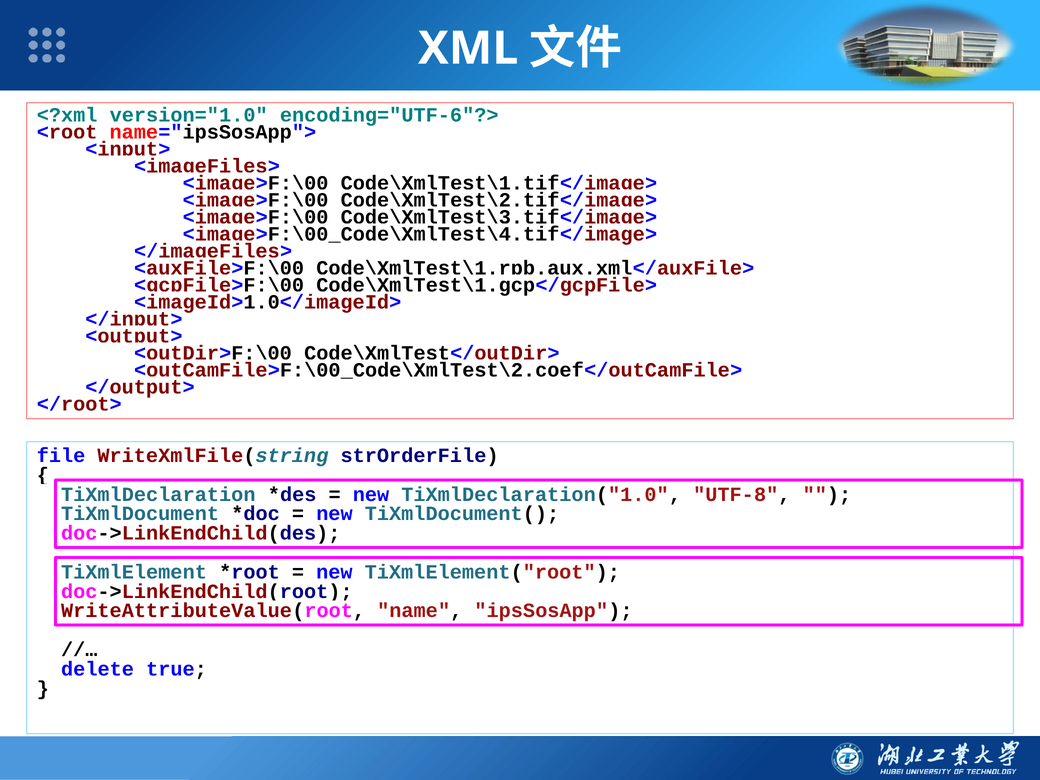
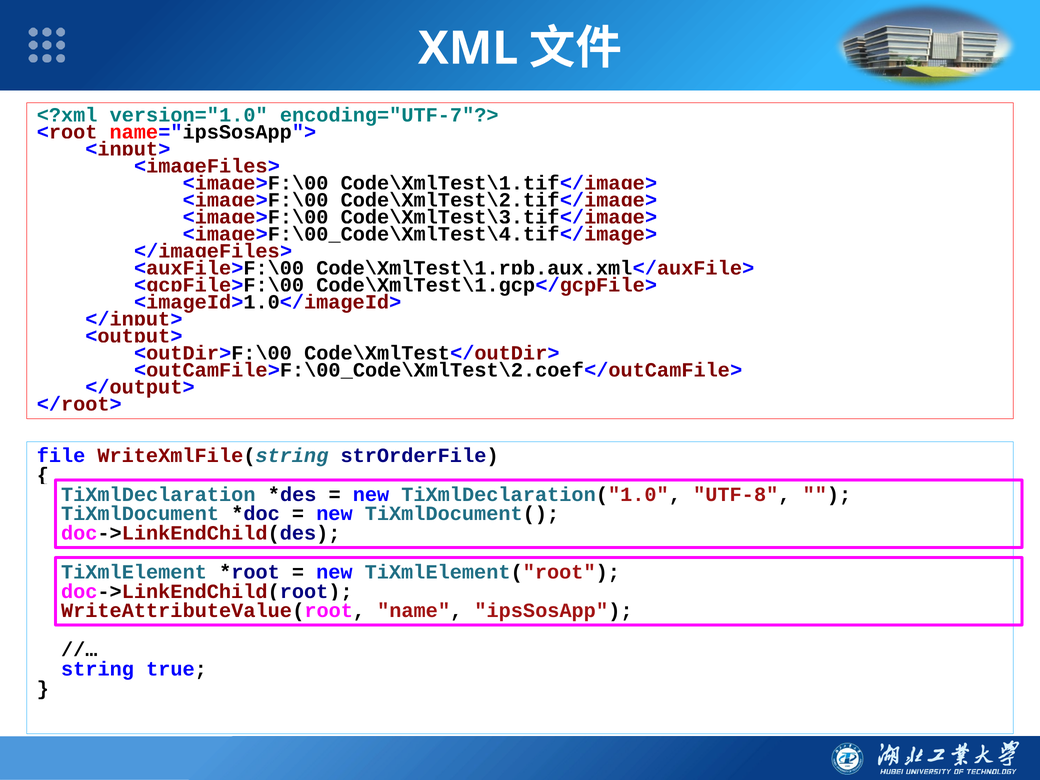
encoding="UTF-6"?>: encoding="UTF-6"?> -> encoding="UTF-7"?> (389, 115)
delete: delete -> string (98, 669)
